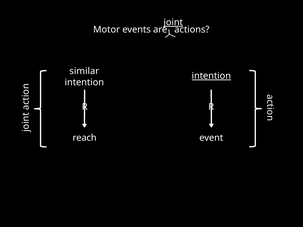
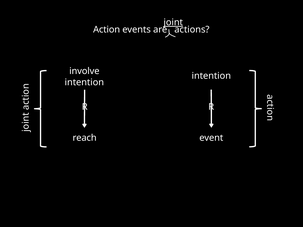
Motor: Motor -> Action (107, 30)
similar: similar -> involve (84, 71)
intention underline: present -> none (211, 76)
